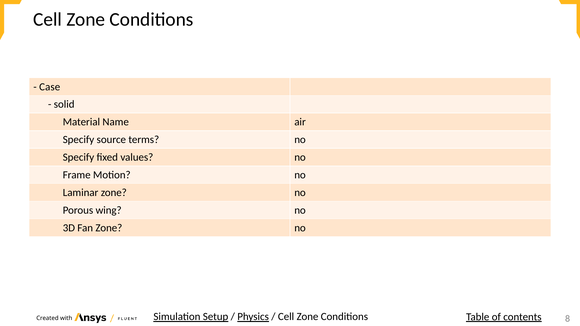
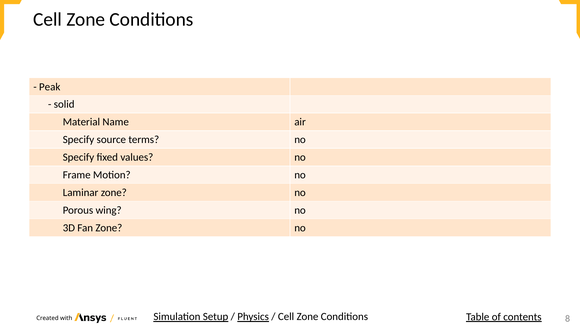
Case: Case -> Peak (50, 87)
